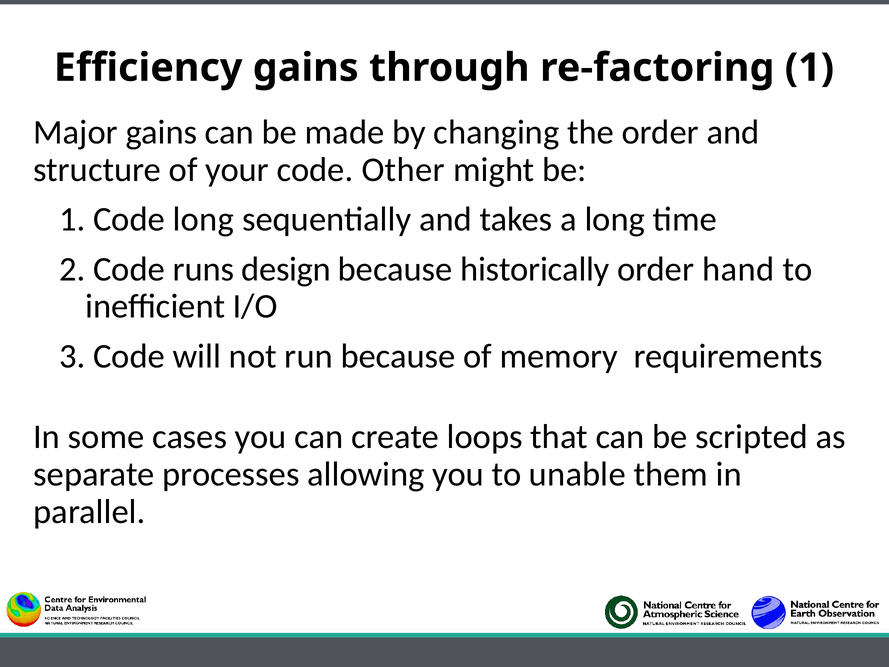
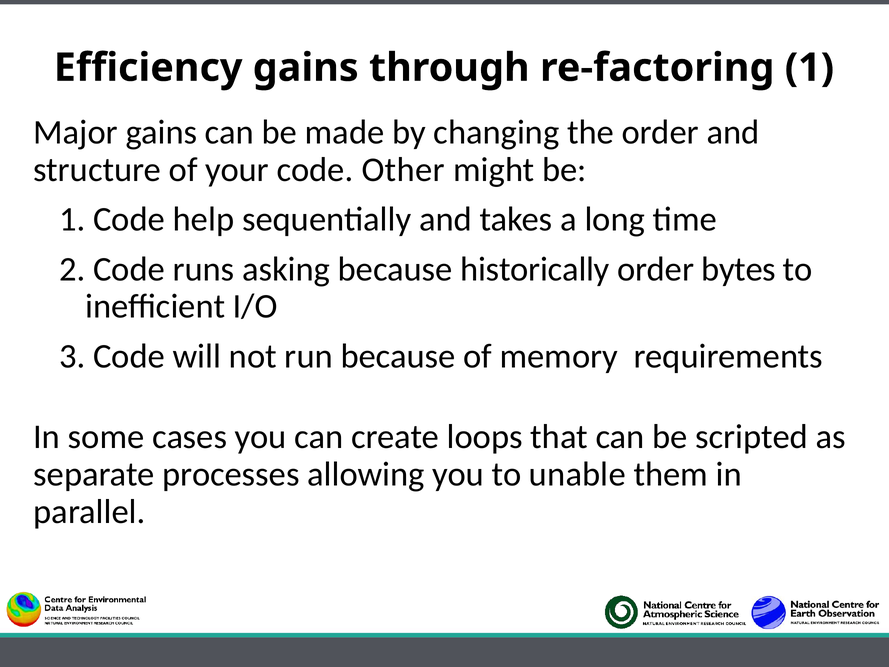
Code long: long -> help (204, 219)
design: design -> asking (286, 269)
hand: hand -> bytes (739, 269)
